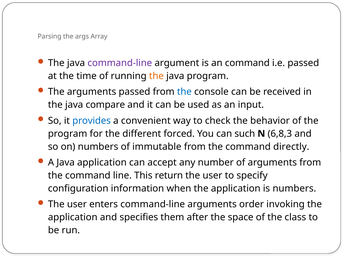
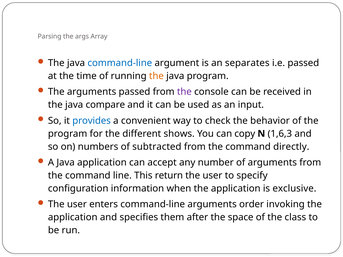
command-line colour: purple -> blue (120, 63)
an command: command -> separates (247, 63)
the colour: blue -> purple (184, 92)
forced: forced -> shows (179, 134)
such: such -> copy (245, 134)
6,8,3: 6,8,3 -> 1,6,3 (280, 134)
immutable: immutable -> subtracted (157, 147)
is numbers: numbers -> exclusive (294, 189)
